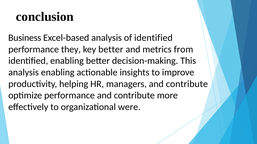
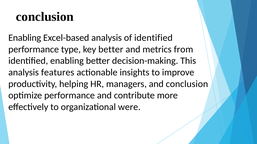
Business: Business -> Enabling (25, 38)
they: they -> type (71, 49)
analysis enabling: enabling -> features (58, 73)
managers and contribute: contribute -> conclusion (187, 84)
